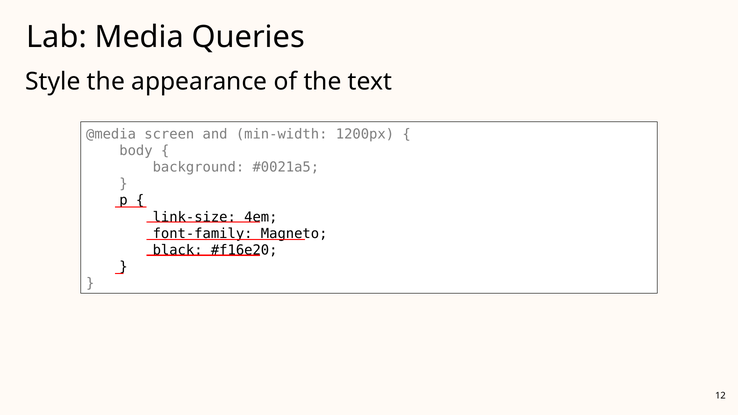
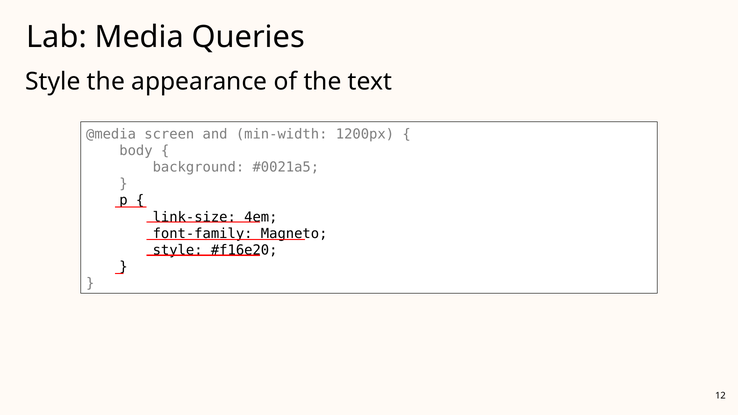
black: black -> style (178, 250)
